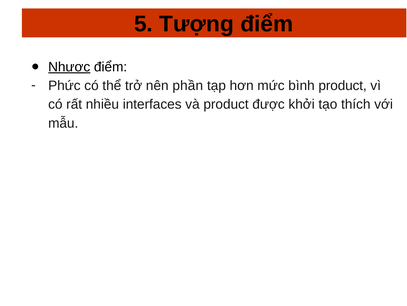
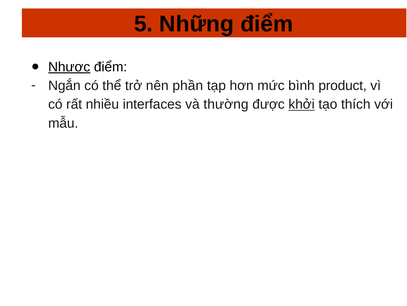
Tượng: Tượng -> Những (197, 24)
Phức: Phức -> Ngắn (64, 85)
và product: product -> thường (226, 104)
khởi underline: none -> present (302, 104)
